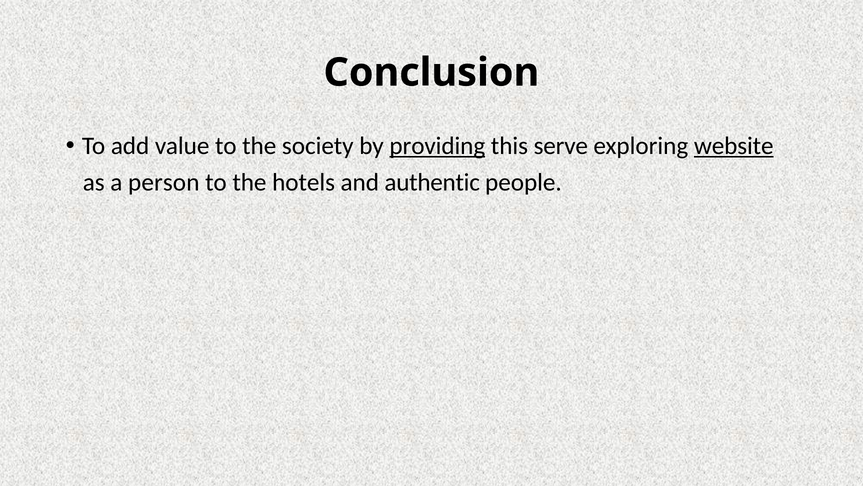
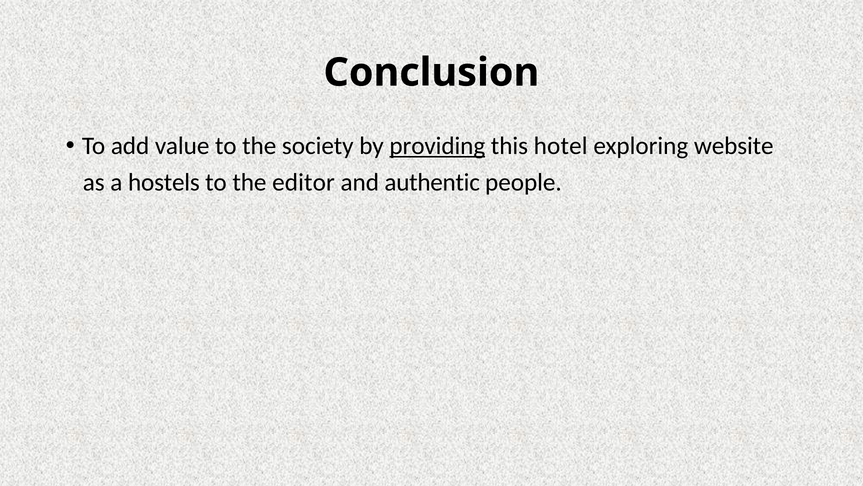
serve: serve -> hotel (561, 146)
website underline: present -> none (734, 146)
person: person -> hostels (164, 182)
hotels: hotels -> editor (303, 182)
